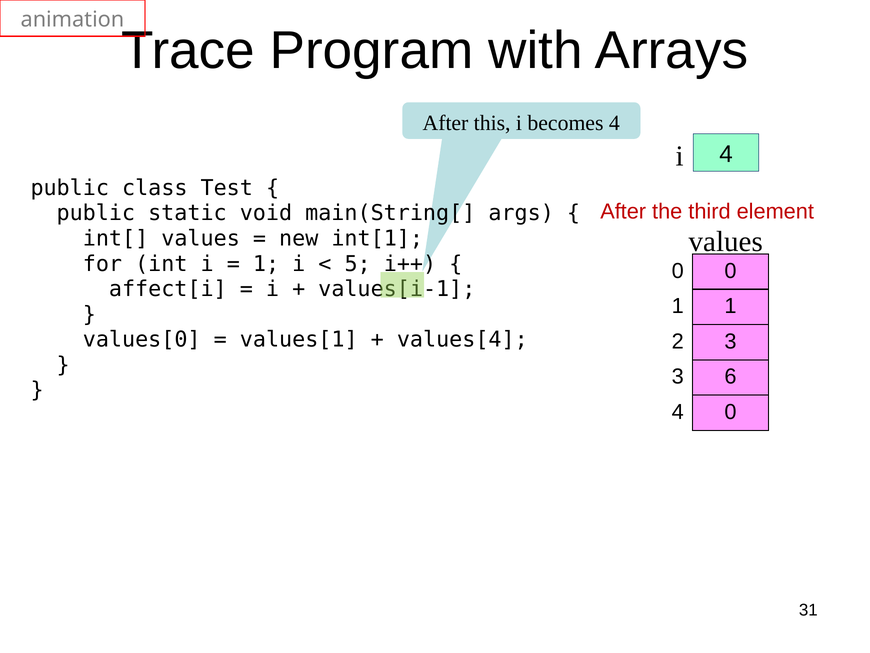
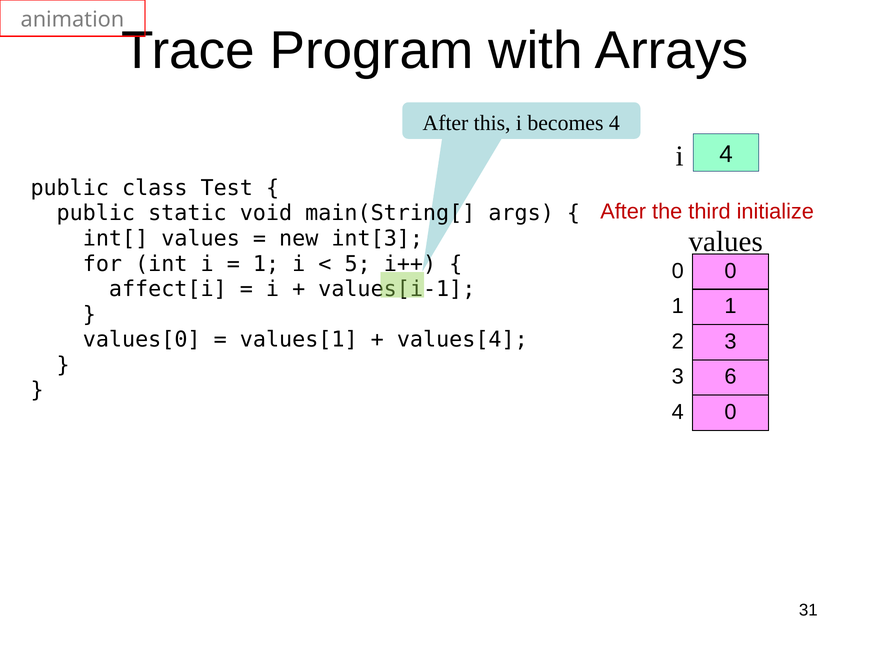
element: element -> initialize (775, 211)
int[1: int[1 -> int[3 (377, 238)
